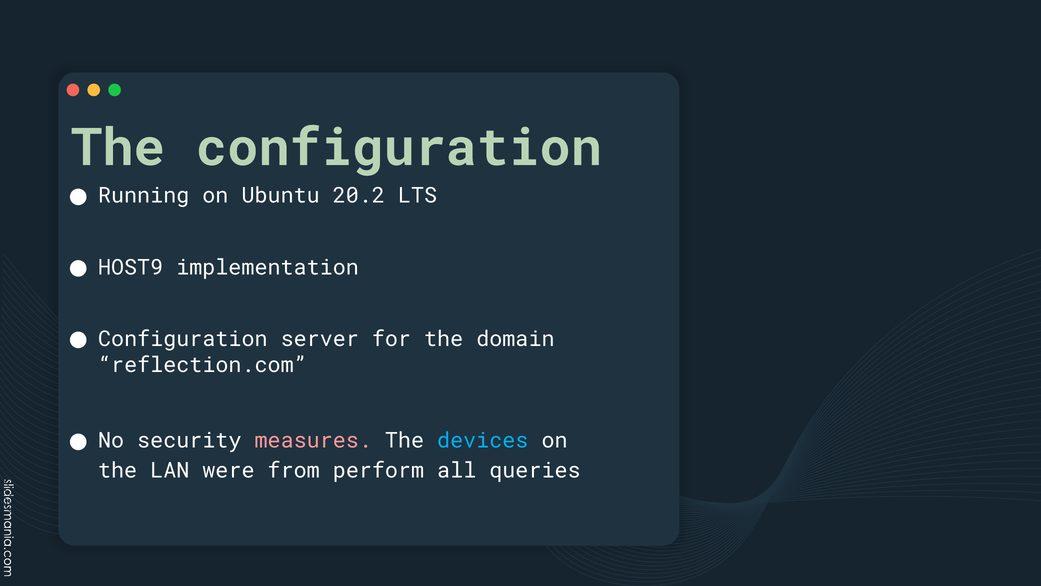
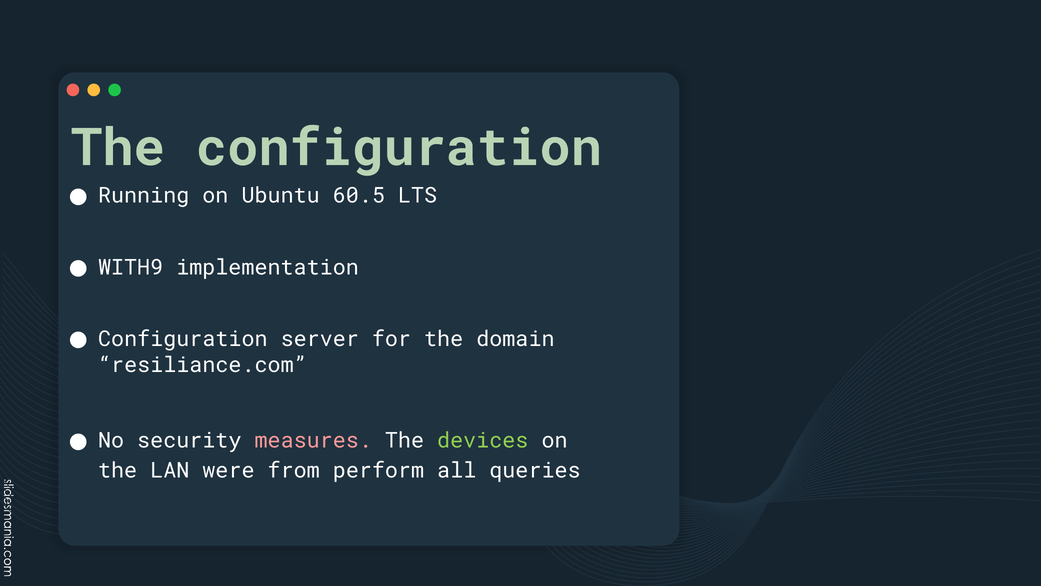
20.2: 20.2 -> 60.5 (359, 196)
HOST9: HOST9 -> WITH9 (131, 267)
reflection.com: reflection.com -> resiliance.com (202, 365)
devices colour: light blue -> light green (483, 440)
